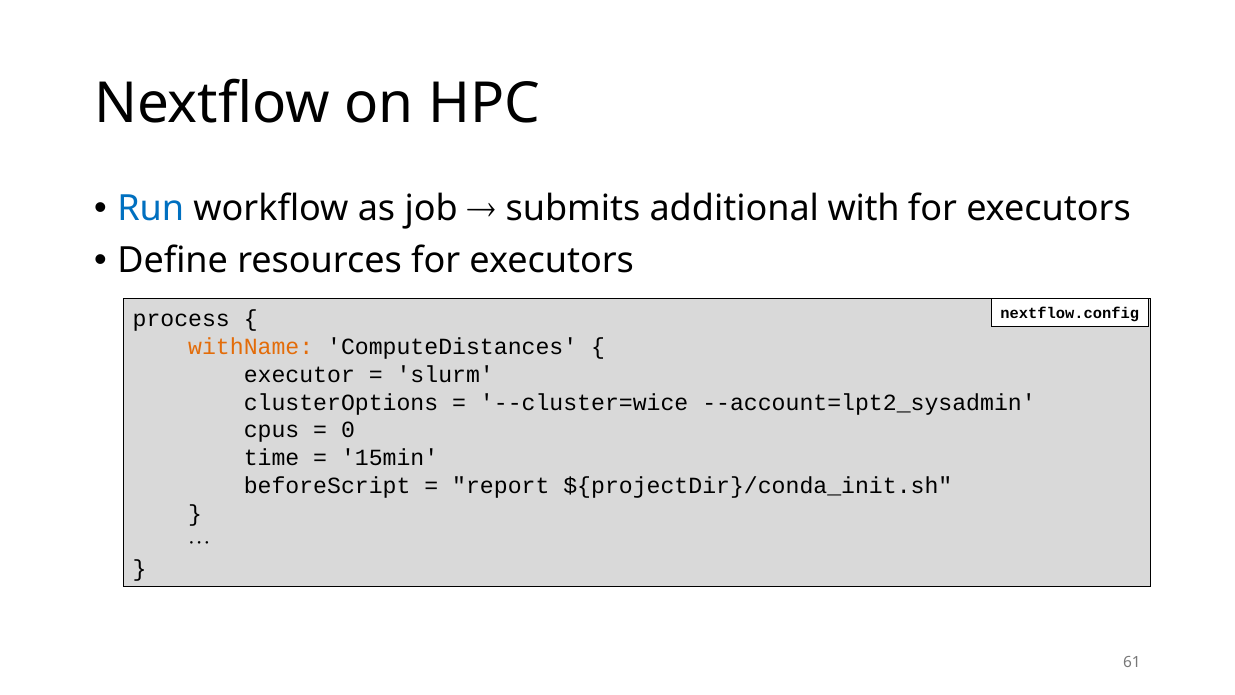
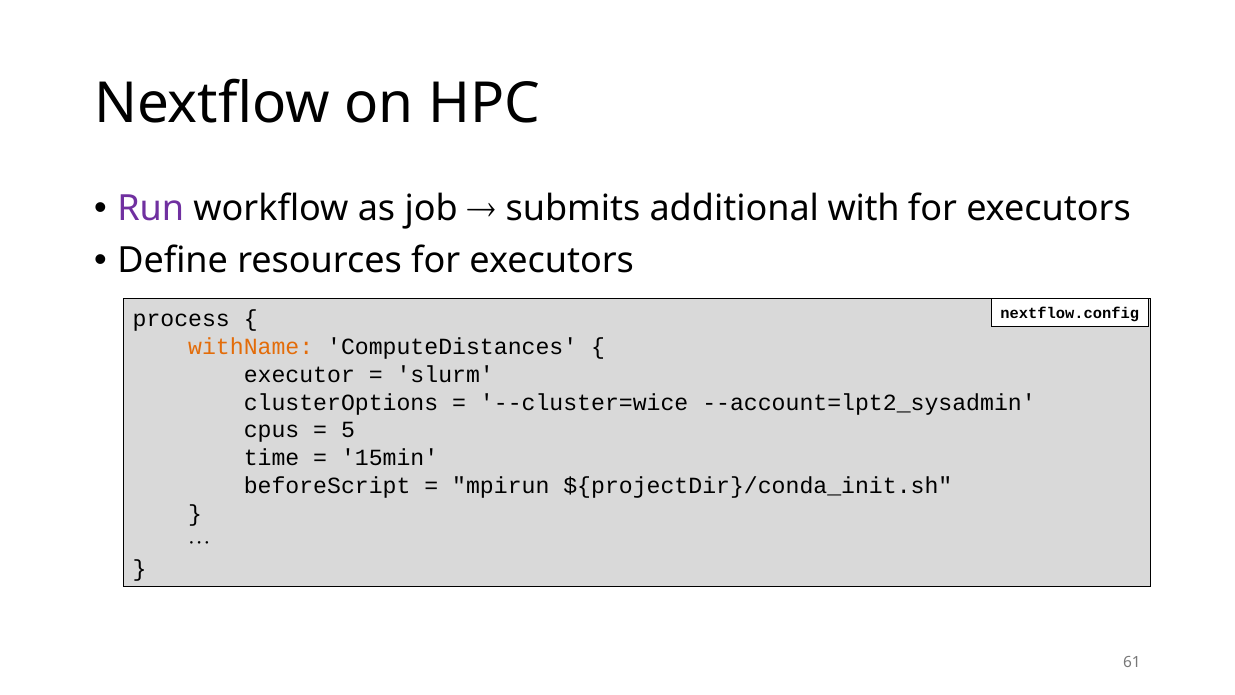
Run colour: blue -> purple (151, 209)
0: 0 -> 5 (348, 430)
report: report -> mpirun (501, 486)
